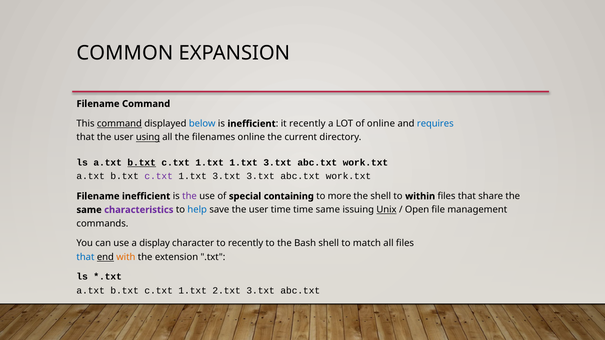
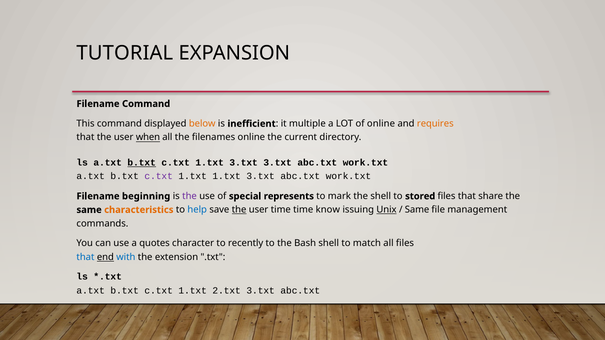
COMMON: COMMON -> TUTORIAL (125, 53)
command underline: present -> none (119, 124)
below colour: blue -> orange (202, 124)
it recently: recently -> multiple (307, 124)
requires colour: blue -> orange (435, 124)
using: using -> when (148, 137)
c.txt 1.txt 1.txt: 1.txt -> 3.txt (244, 163)
3.txt: 3.txt -> 1.txt (227, 176)
Filename inefficient: inefficient -> beginning (146, 196)
containing: containing -> represents (289, 196)
more: more -> mark (339, 196)
within: within -> stored (420, 196)
characteristics colour: purple -> orange (139, 210)
the underline: none -> present (239, 210)
time same: same -> know (328, 210)
Open: Open -> Same (417, 210)
display: display -> quotes (155, 244)
with colour: orange -> blue (126, 257)
